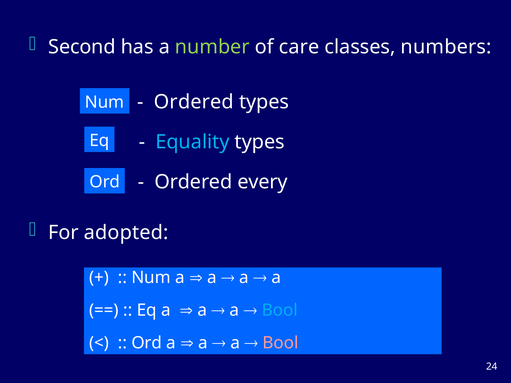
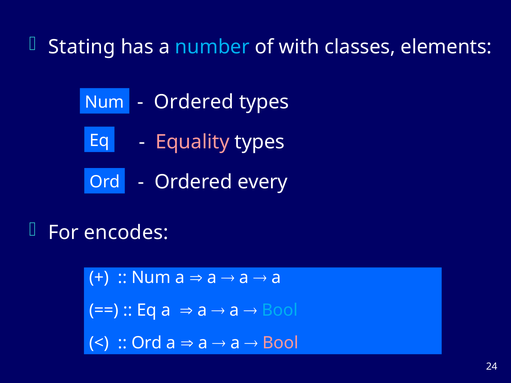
Second: Second -> Stating (82, 47)
number colour: light green -> light blue (212, 47)
care: care -> with (299, 47)
numbers: numbers -> elements (446, 47)
Equality colour: light blue -> pink (192, 142)
adopted: adopted -> encodes (126, 233)
